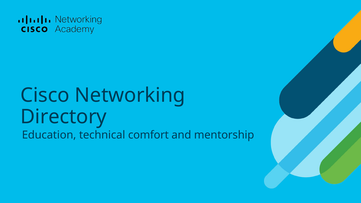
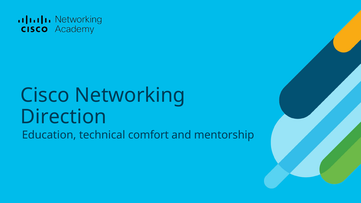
Directory: Directory -> Direction (64, 117)
